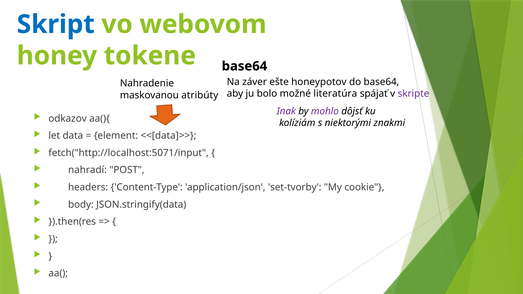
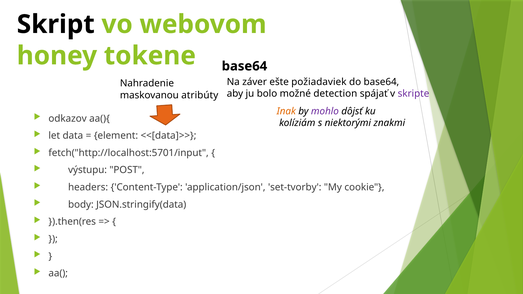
Skript colour: blue -> black (56, 24)
honeypotov: honeypotov -> požiadaviek (319, 82)
literatúra: literatúra -> detection (335, 94)
Inak colour: purple -> orange (286, 111)
fetch("http://localhost:5071/input: fetch("http://localhost:5071/input -> fetch("http://localhost:5701/input (129, 153)
nahradí: nahradí -> výstupu (88, 170)
